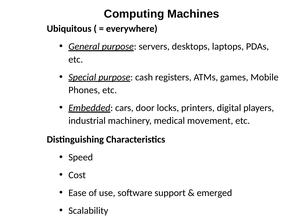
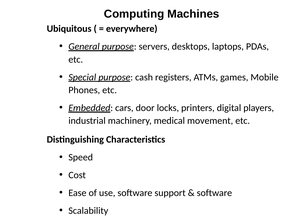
emerged: emerged -> software (214, 193)
